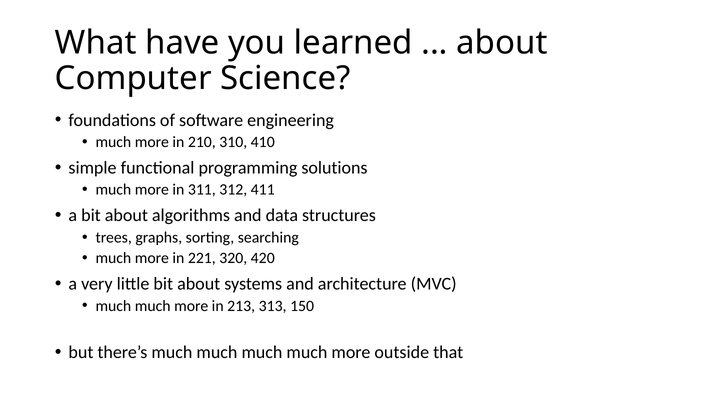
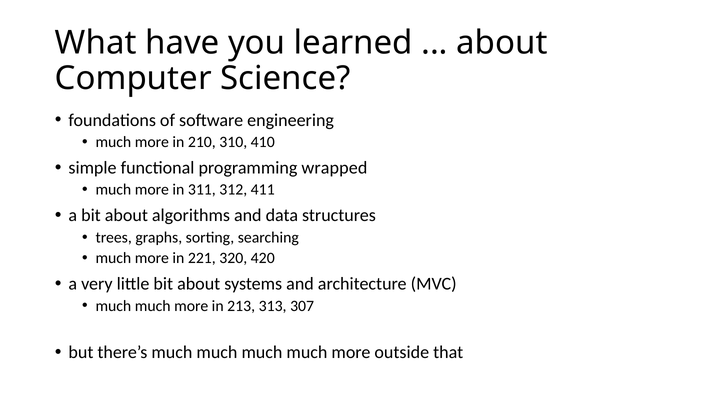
solutions: solutions -> wrapped (334, 168)
150: 150 -> 307 (302, 306)
